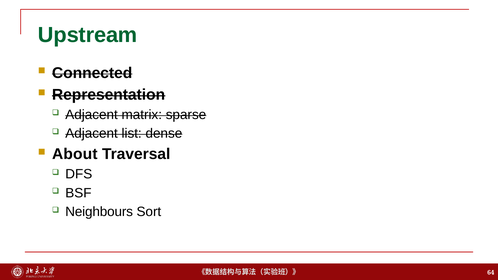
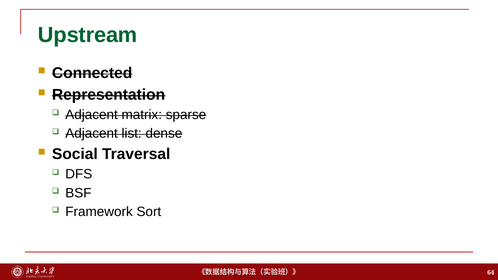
About: About -> Social (75, 154)
Neighbours: Neighbours -> Framework (99, 212)
